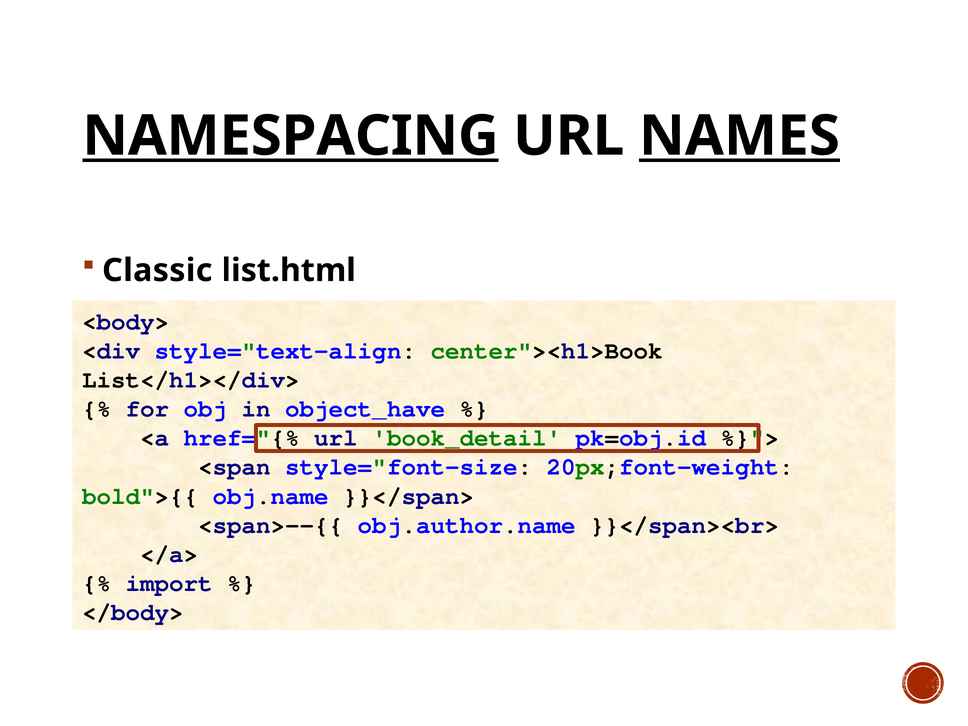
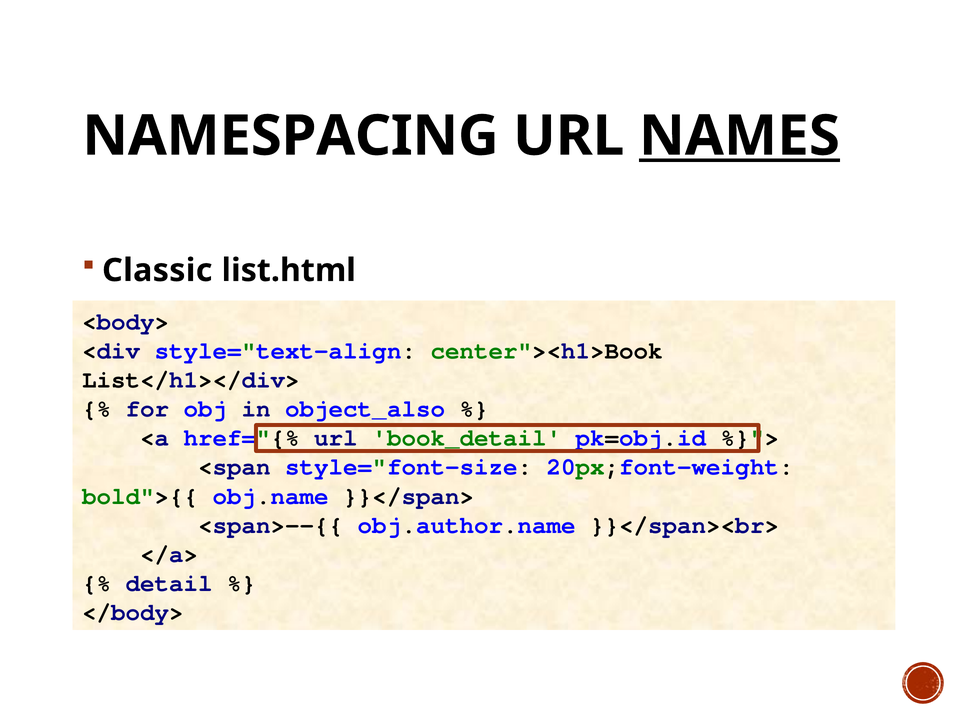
NAMESPACING underline: present -> none (291, 136)
object_have: object_have -> object_also (365, 409)
import: import -> detail (169, 583)
